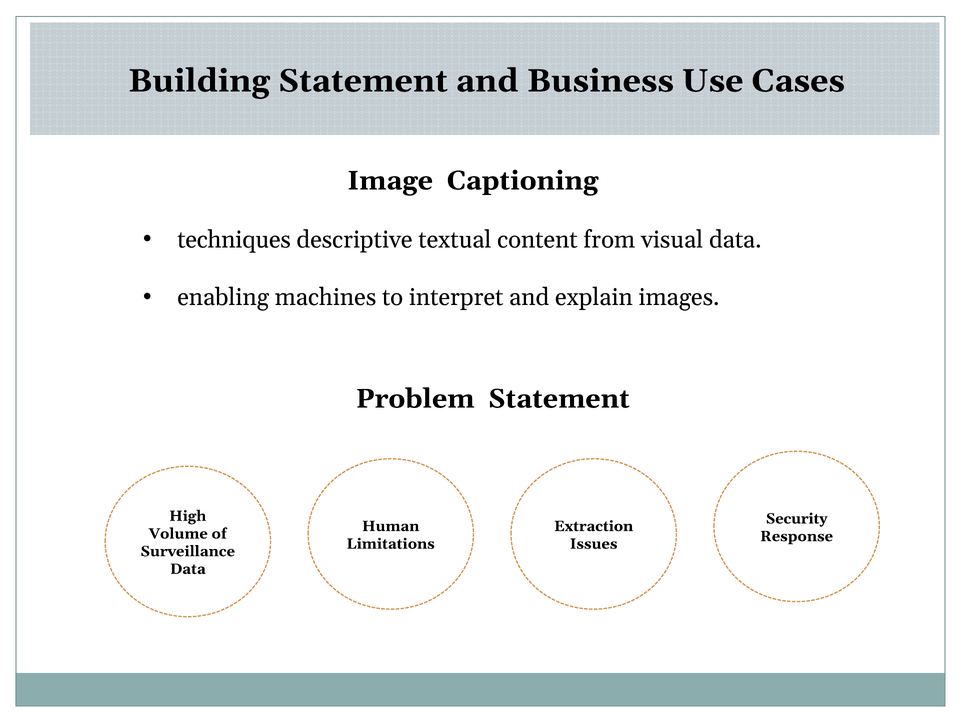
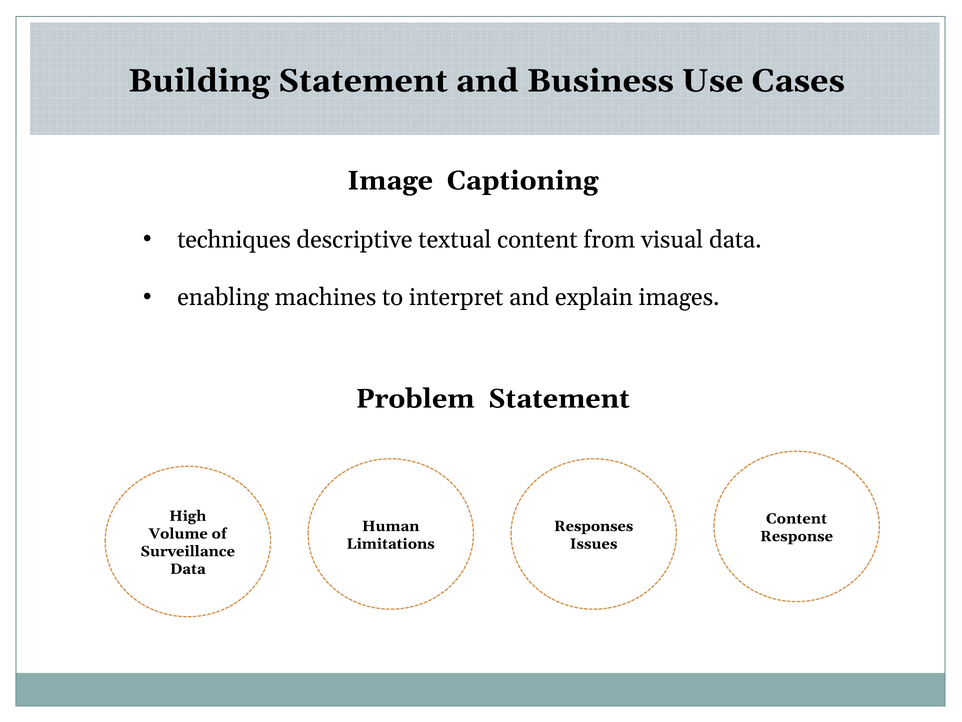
Security: Security -> Content (797, 518)
Extraction: Extraction -> Responses (594, 526)
